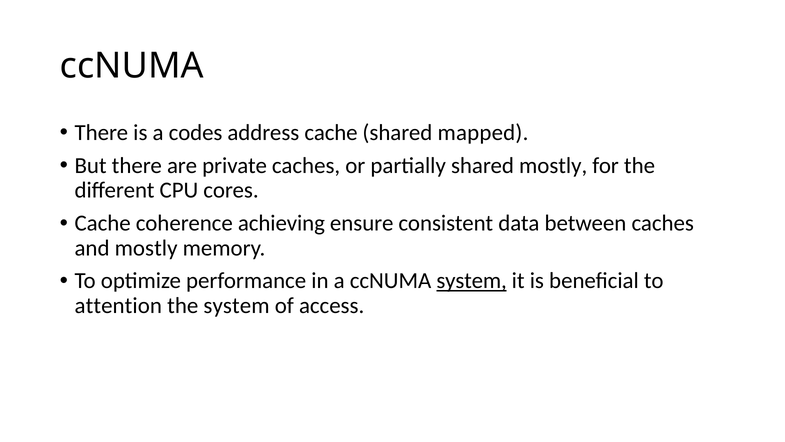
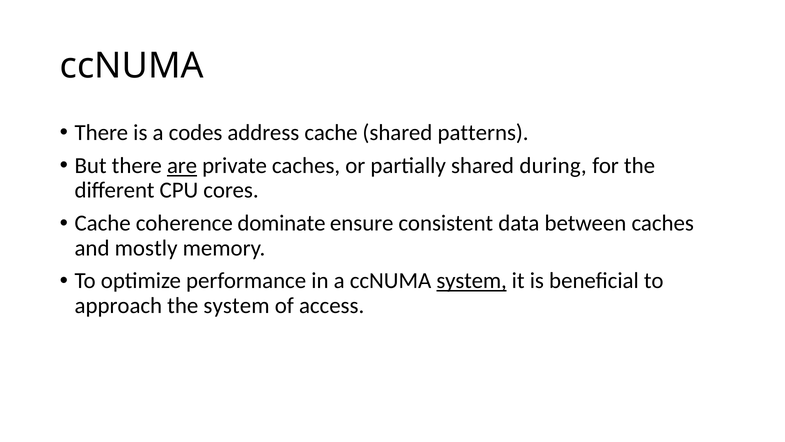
mapped: mapped -> patterns (483, 133)
are underline: none -> present (182, 166)
shared mostly: mostly -> during (553, 166)
achieving: achieving -> dominate (281, 223)
attention: attention -> approach (118, 305)
